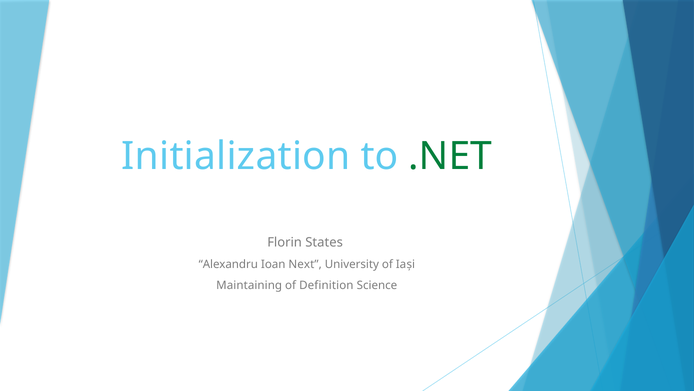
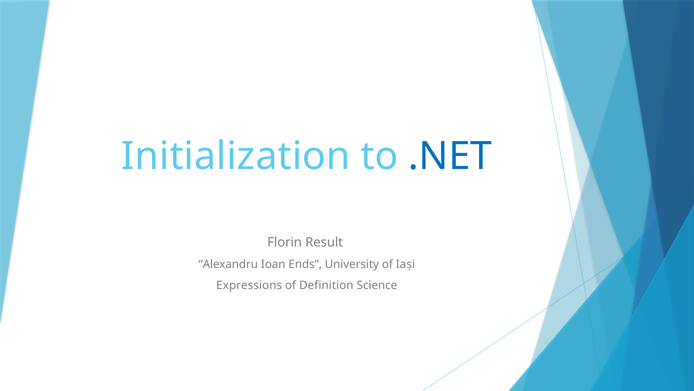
.NET colour: green -> blue (450, 156)
States: States -> Result (324, 242)
Next: Next -> Ends (305, 264)
Maintaining: Maintaining -> Expressions (249, 285)
